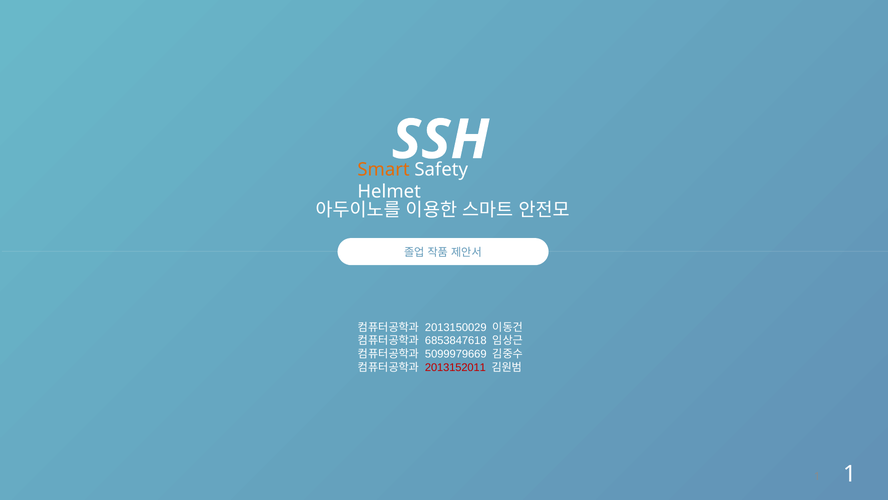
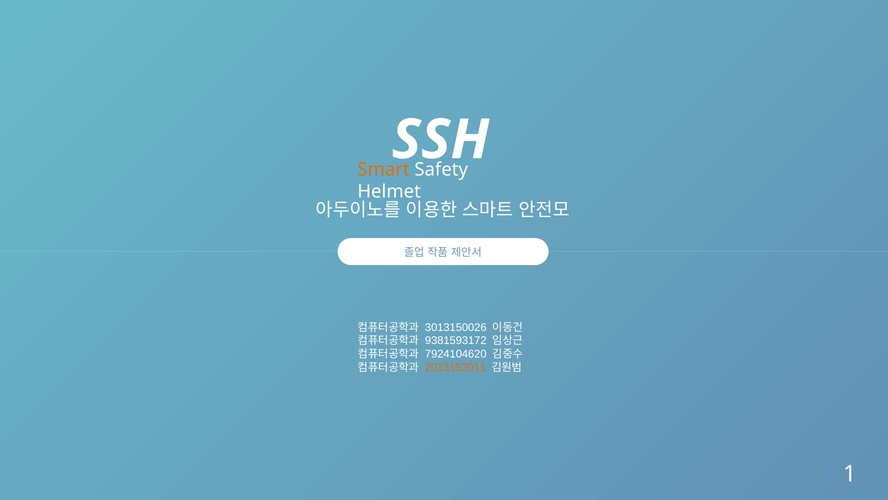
2013150029: 2013150029 -> 3013150026 (456, 327)
6853847618: 6853847618 -> 9381593172 (456, 340)
5099979669: 5099979669 -> 7924104620 (456, 354)
2013152011 colour: red -> orange (455, 367)
